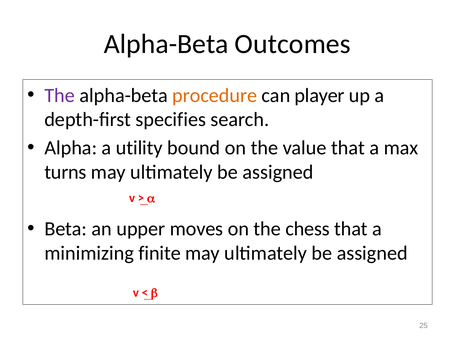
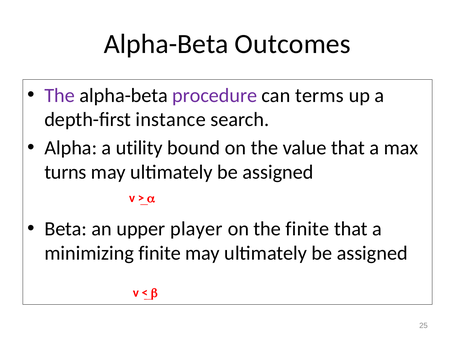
procedure colour: orange -> purple (215, 95)
player: player -> terms (319, 95)
specifies: specifies -> instance (171, 120)
moves: moves -> player (196, 229)
the chess: chess -> finite (307, 229)
